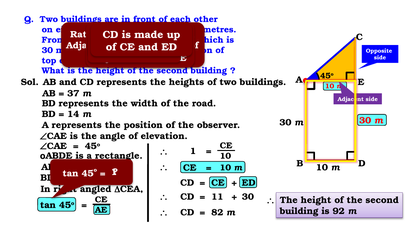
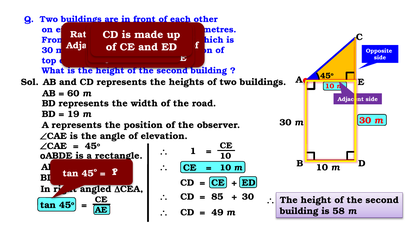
37: 37 -> 60 (73, 94)
14: 14 -> 19 (73, 114)
11: 11 -> 85 (217, 197)
92: 92 -> 58 (339, 211)
82: 82 -> 49 (217, 213)
